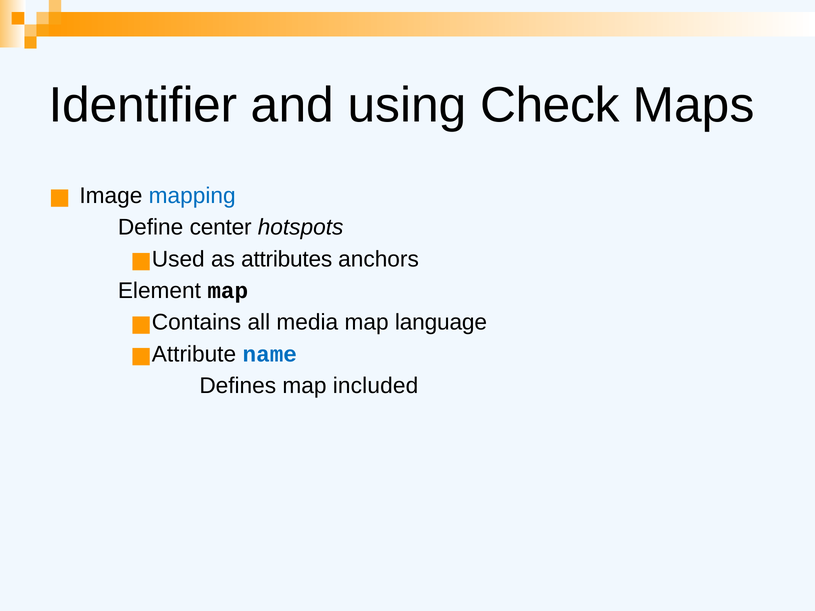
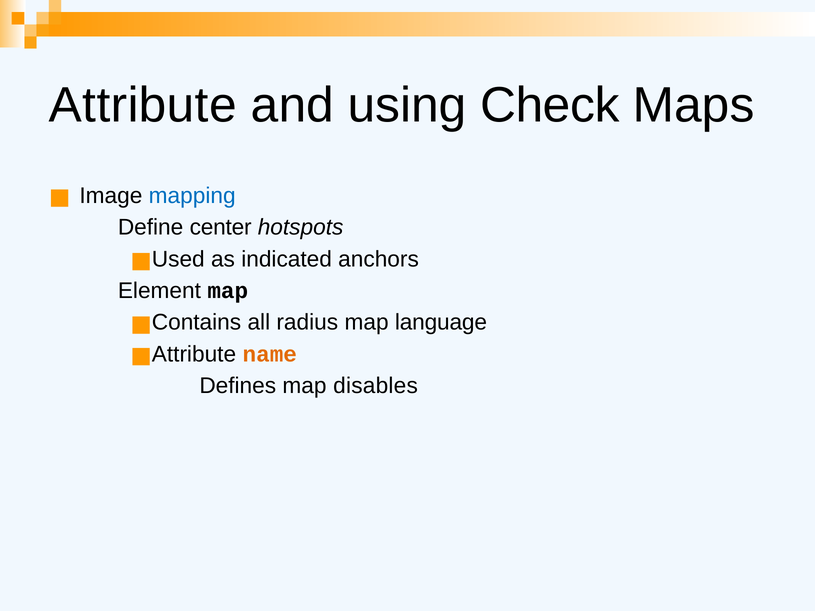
Identifier: Identifier -> Attribute (143, 105)
attributes: attributes -> indicated (287, 259)
media: media -> radius (307, 323)
name colour: blue -> orange (270, 354)
included: included -> disables (376, 386)
